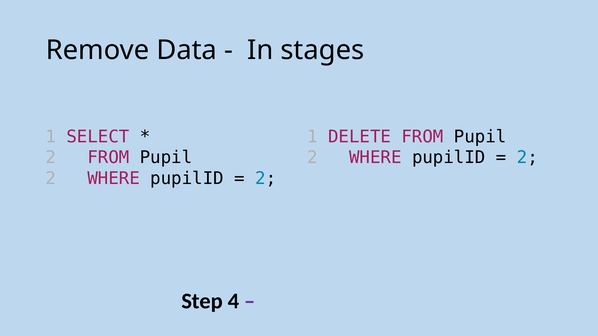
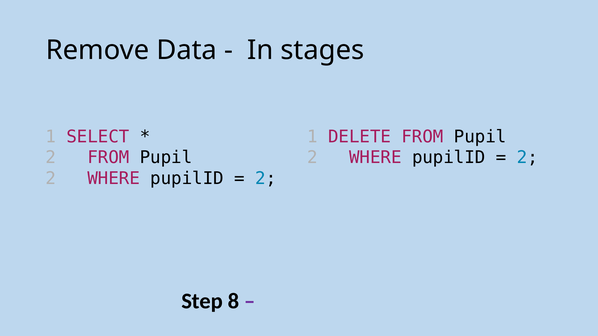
4: 4 -> 8 (233, 301)
